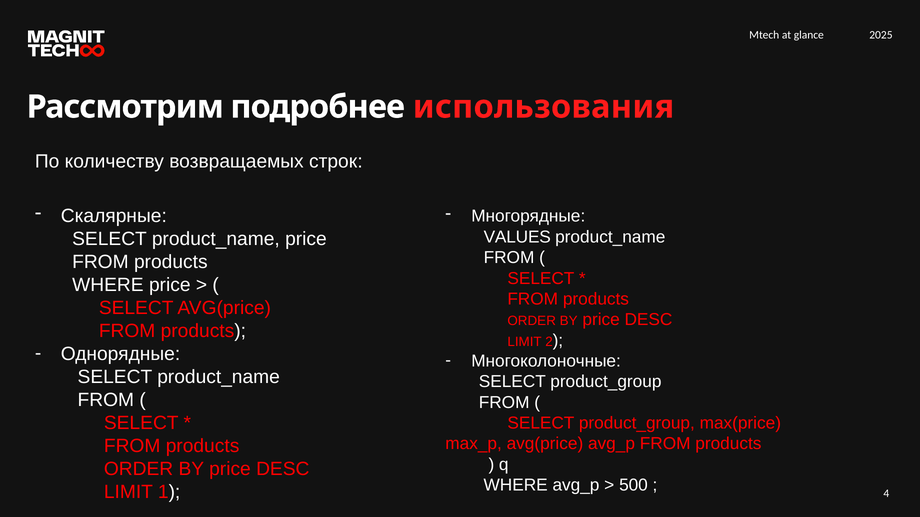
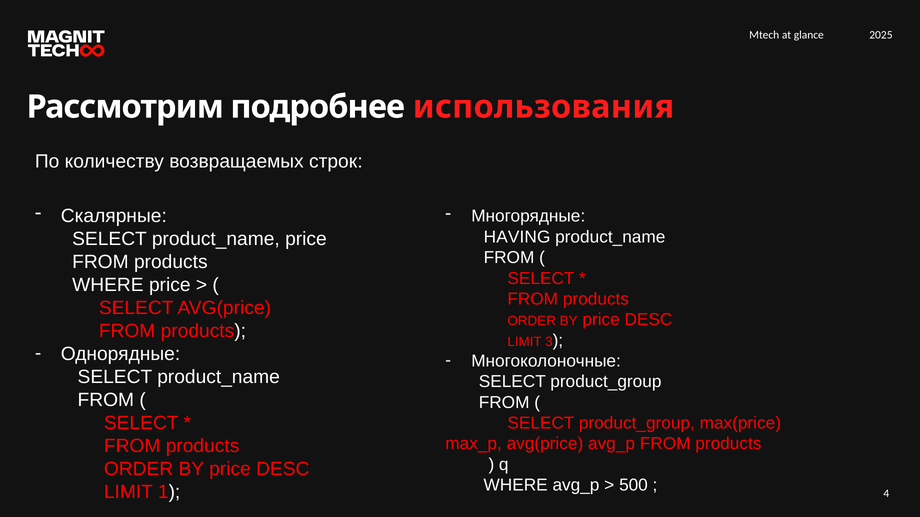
VALUES: VALUES -> HAVING (517, 237)
2: 2 -> 3 (549, 342)
